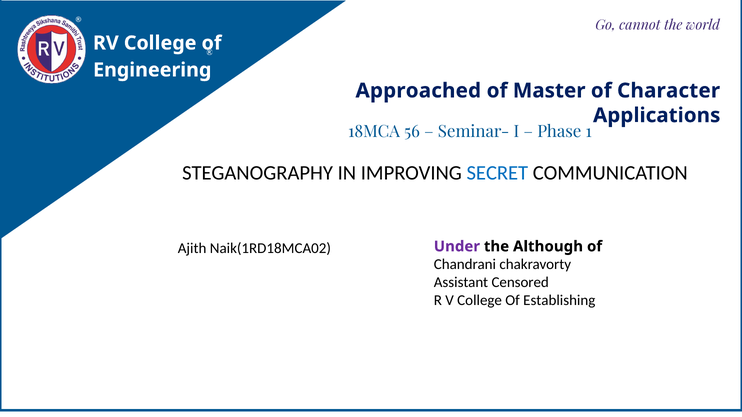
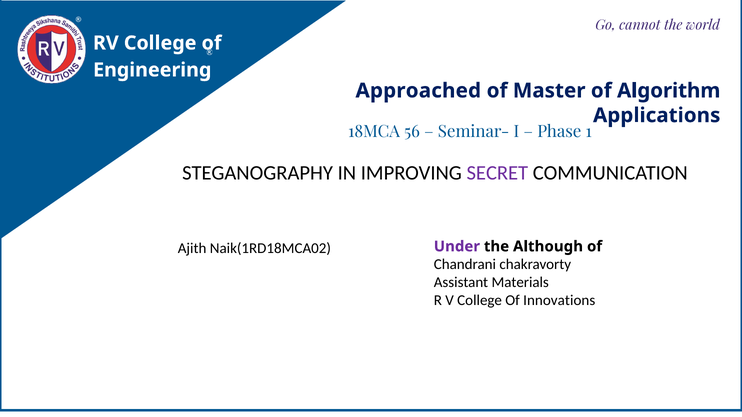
Character: Character -> Algorithm (669, 91)
SECRET colour: blue -> purple (497, 173)
Censored: Censored -> Materials (520, 283)
Establishing: Establishing -> Innovations (559, 301)
